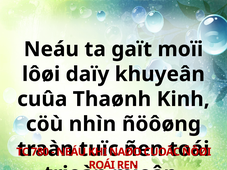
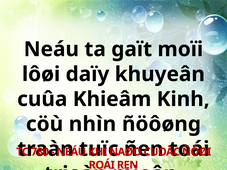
Thaønh: Thaønh -> Khieâm (112, 99)
